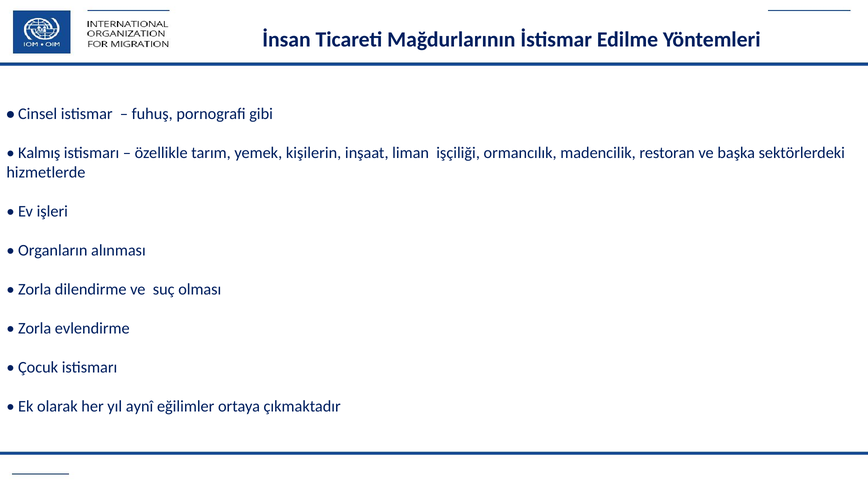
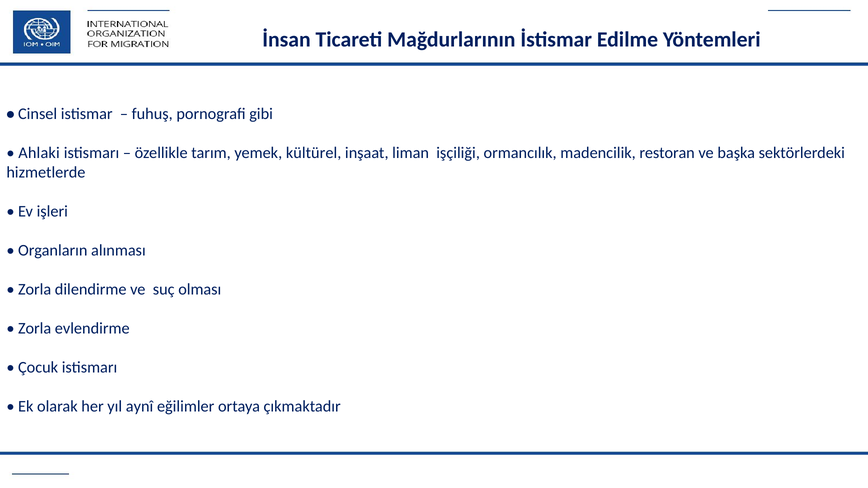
Kalmış: Kalmış -> Ahlaki (39, 153)
kişilerin: kişilerin -> kültürel (314, 153)
